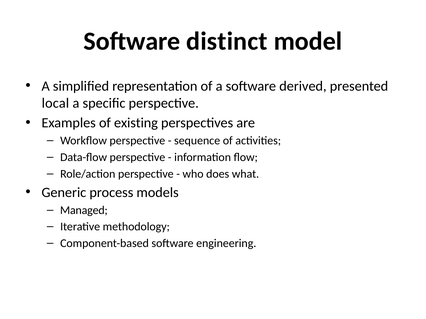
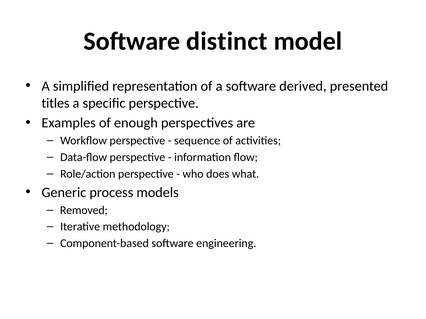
local: local -> titles (56, 103)
existing: existing -> enough (136, 123)
Managed: Managed -> Removed (84, 211)
